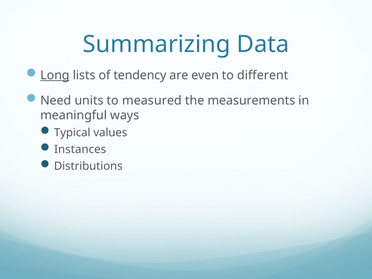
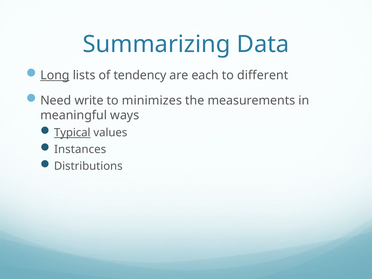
even: even -> each (205, 75)
units: units -> write (89, 100)
measured: measured -> minimizes (152, 100)
Typical underline: none -> present (72, 133)
